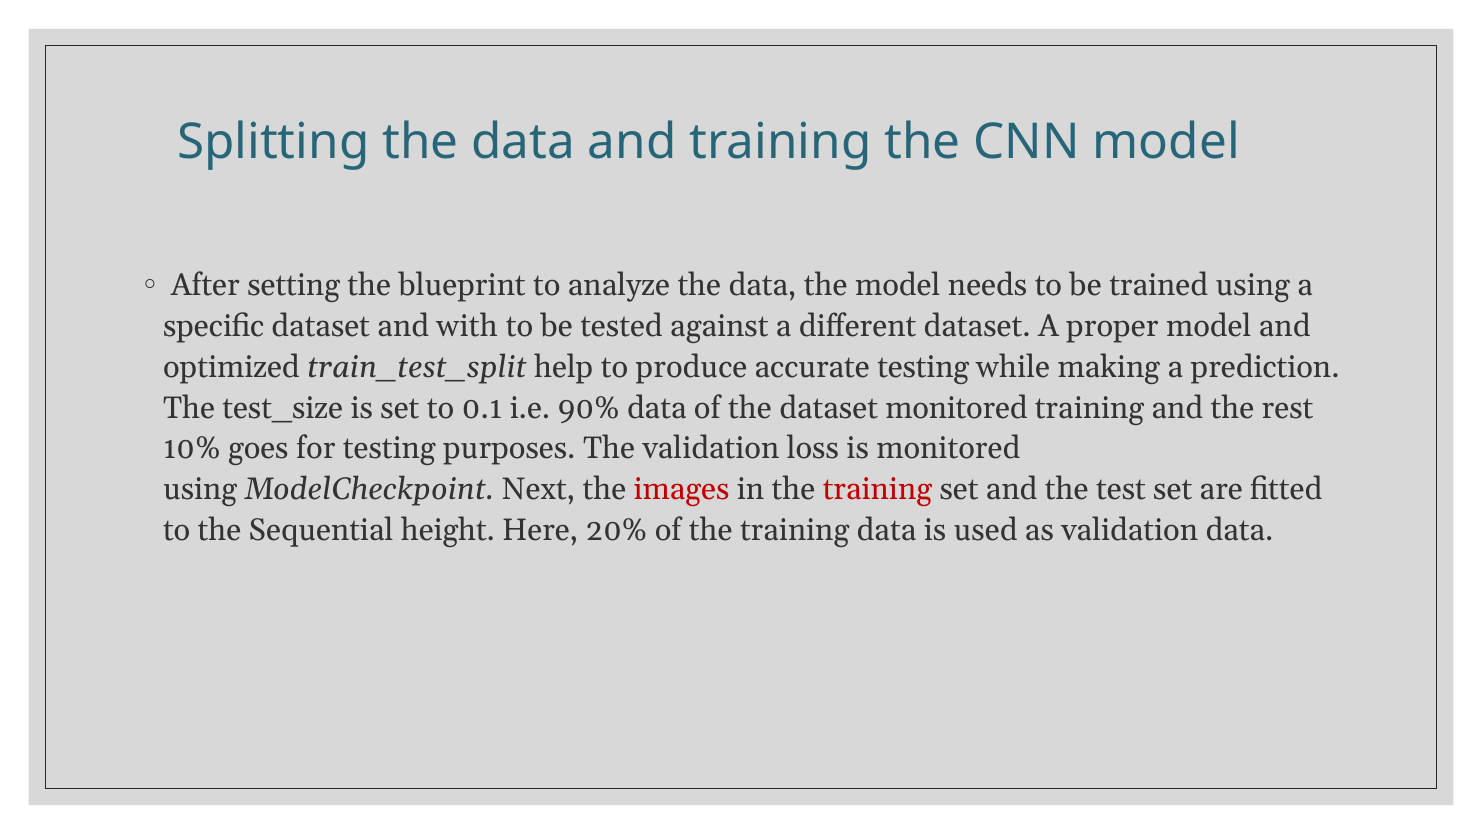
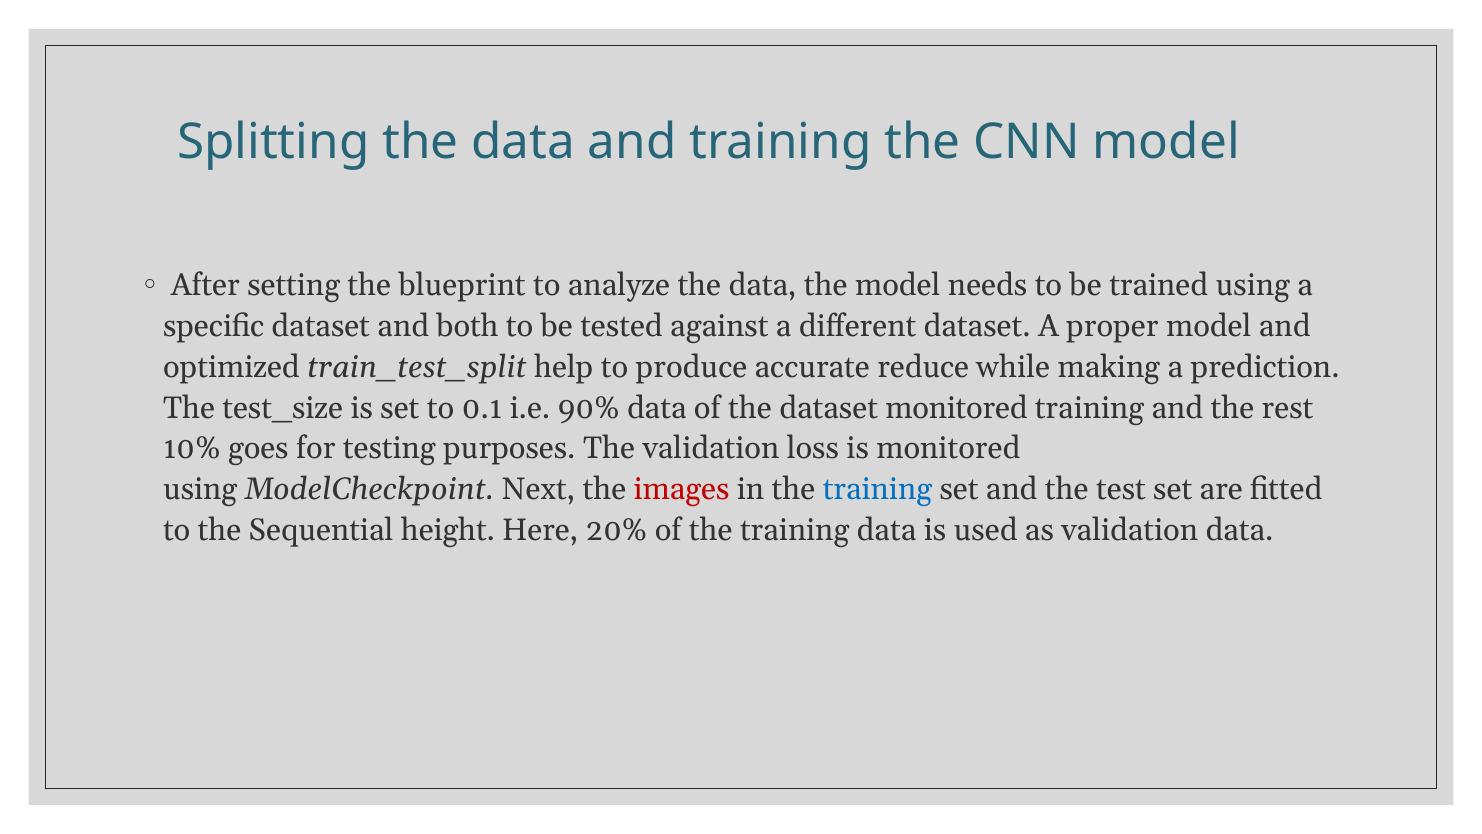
with: with -> both (467, 326)
accurate testing: testing -> reduce (923, 367)
training colour: red -> blue (877, 489)
